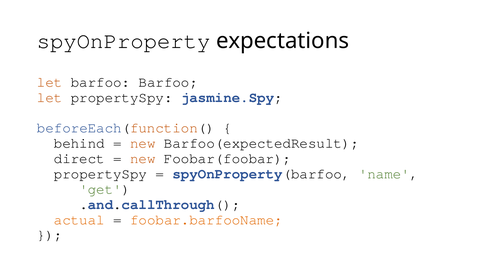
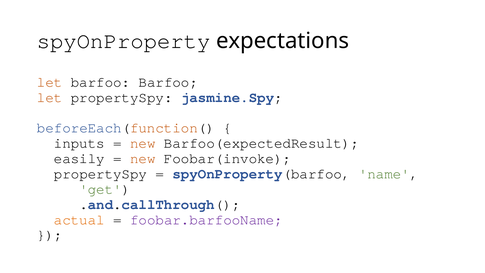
behind: behind -> inputs (79, 143)
direct: direct -> easily (79, 158)
Foobar(foobar: Foobar(foobar -> Foobar(invoke (228, 158)
foobar.barfooName colour: orange -> purple (206, 220)
